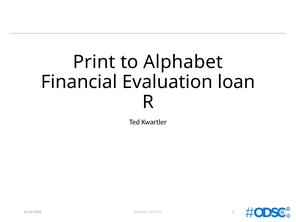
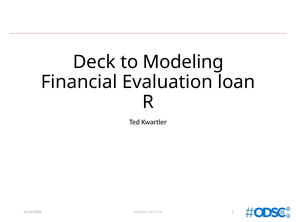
Print: Print -> Deck (94, 62)
Alphabet: Alphabet -> Modeling (183, 62)
